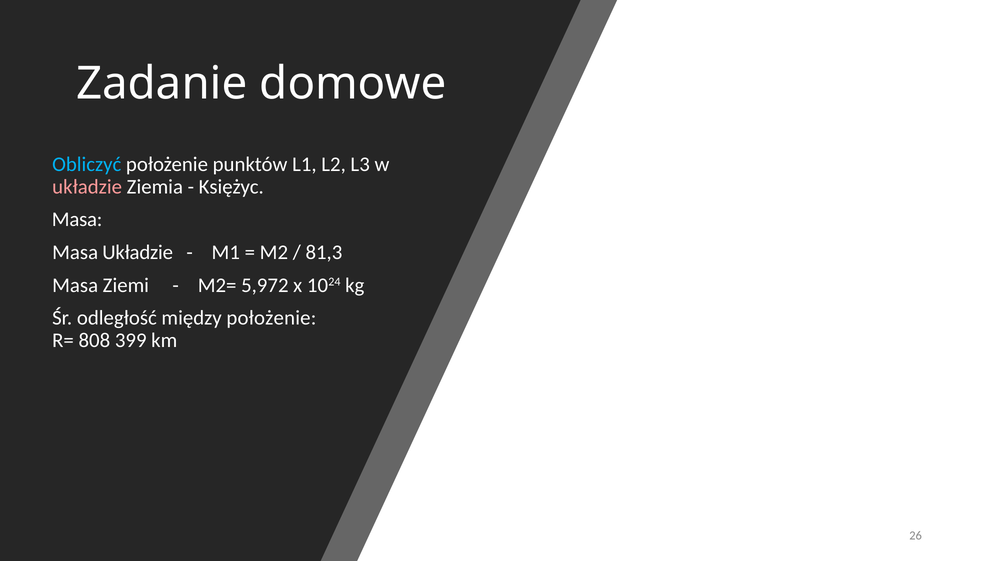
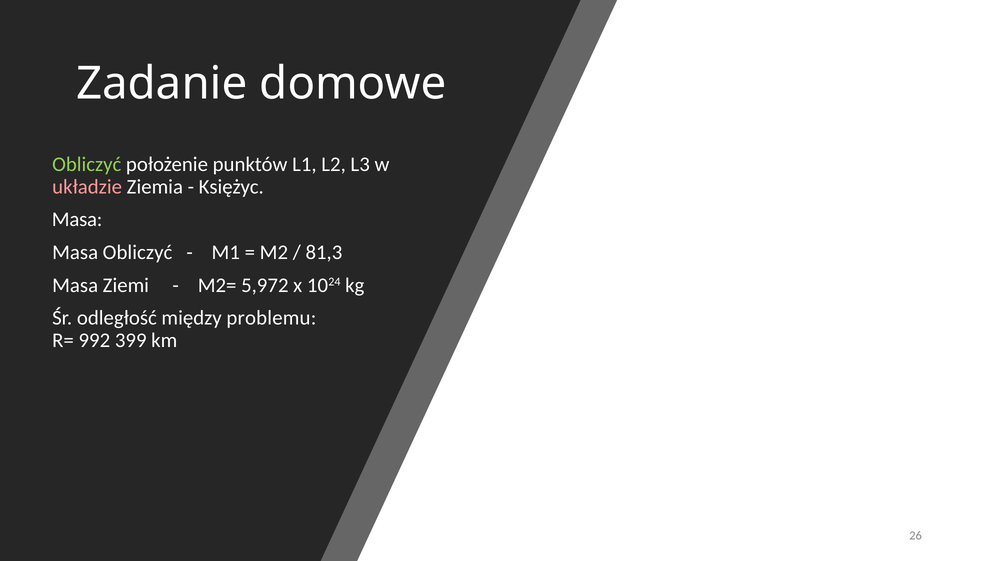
Obliczyć colour: light blue -> light green (87, 164)
Masa Układzie: Układzie -> Obliczyć (138, 253)
między położenie: położenie -> problemu (271, 318)
808: 808 -> 992 (94, 341)
